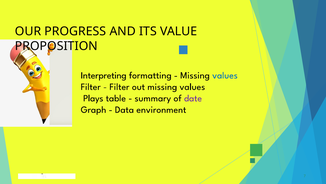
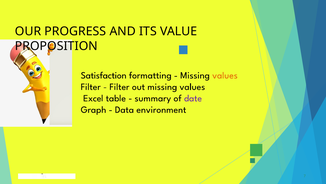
Interpreting: Interpreting -> Satisfaction (104, 75)
values colour: blue -> orange (225, 75)
Plays: Plays -> Excel (93, 98)
